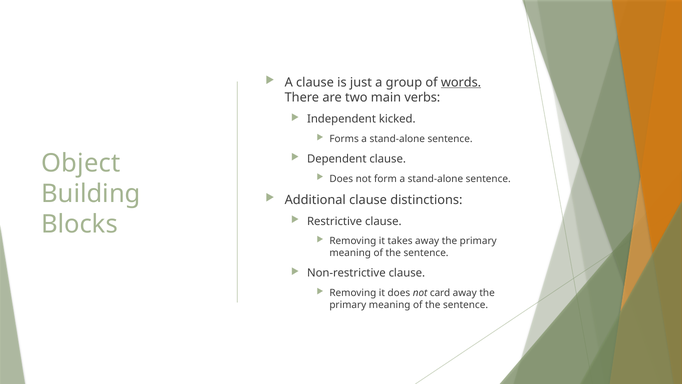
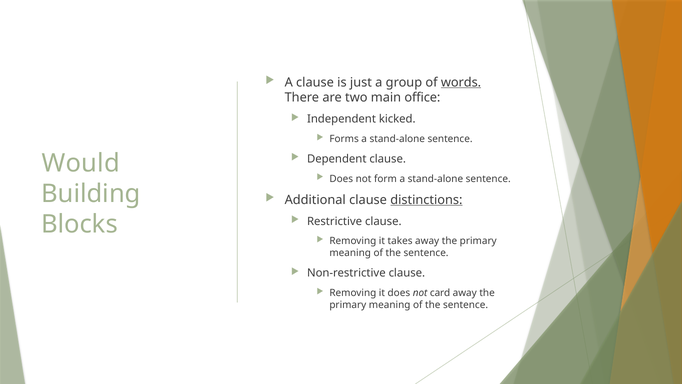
verbs: verbs -> office (422, 98)
Object: Object -> Would (81, 163)
distinctions underline: none -> present (426, 200)
